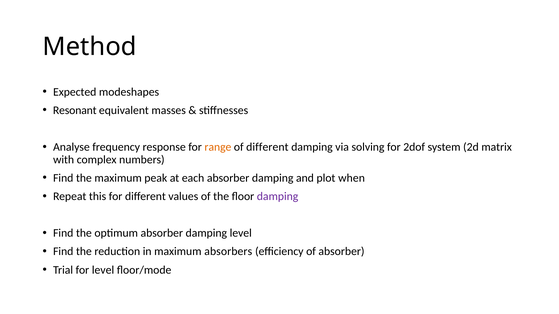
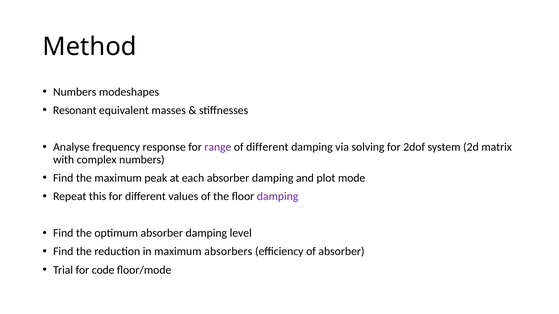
Expected: Expected -> Numbers (75, 92)
range colour: orange -> purple (218, 147)
when: when -> mode (352, 178)
for level: level -> code (103, 270)
